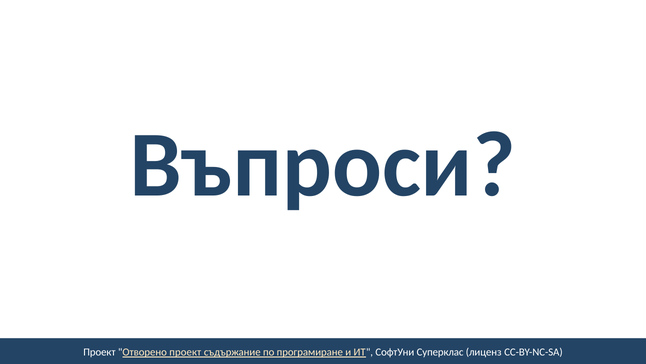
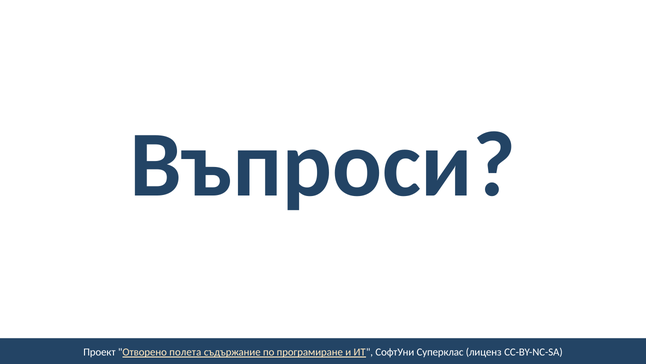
Отворено проект: проект -> полета (185, 352)
